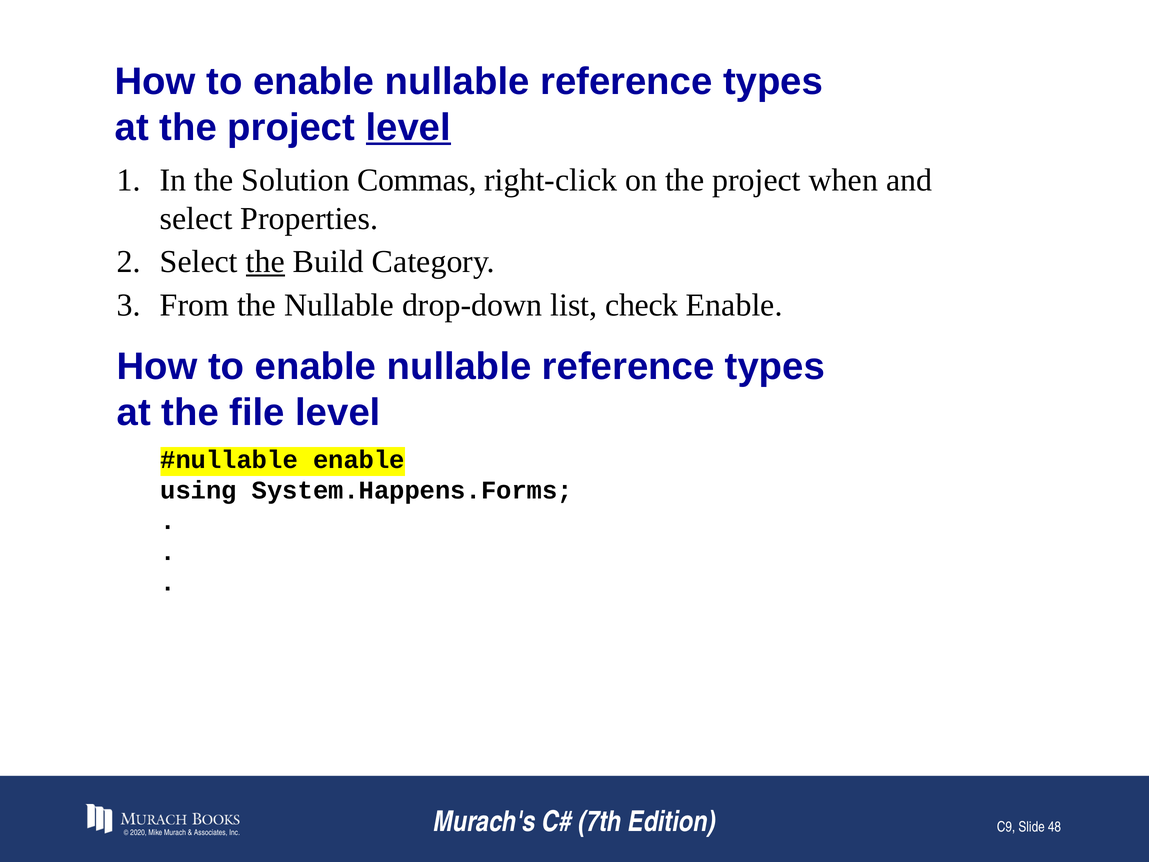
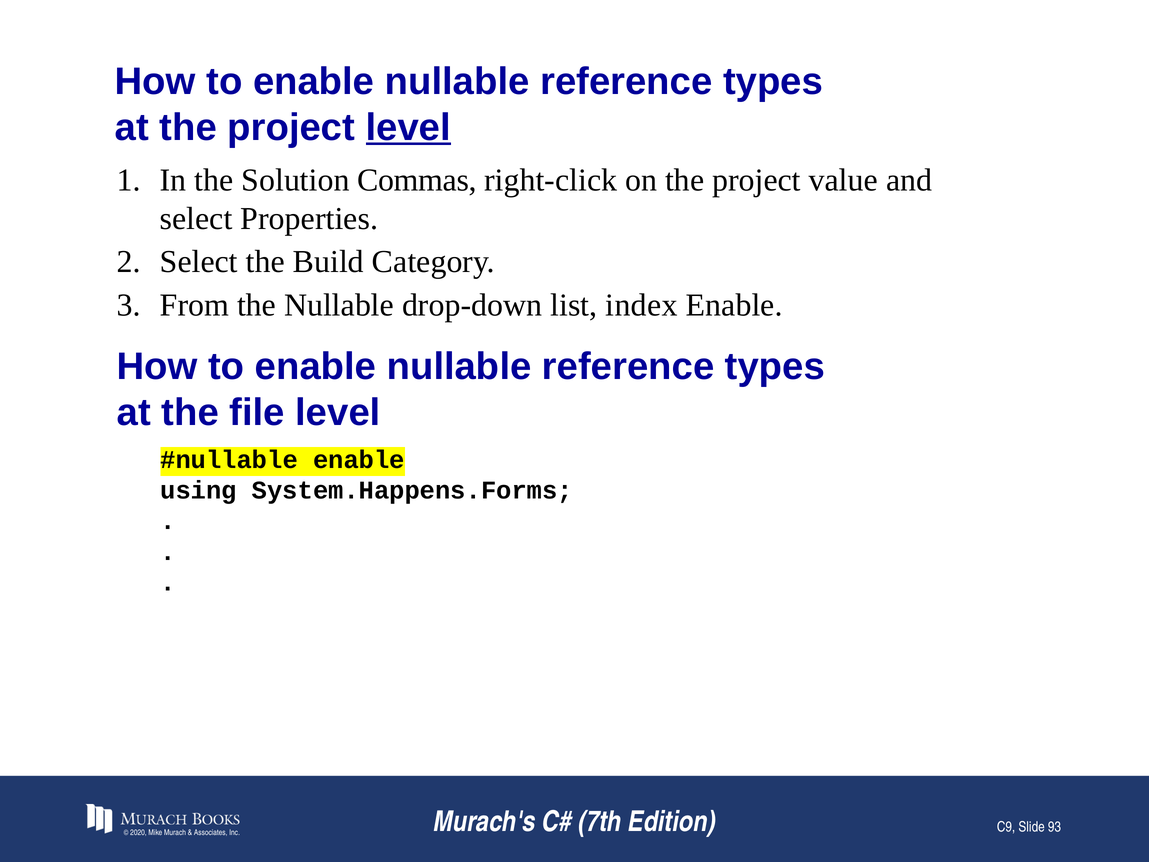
when: when -> value (843, 180)
the underline: present -> none (265, 262)
check: check -> index (641, 305)
48: 48 -> 93 (1054, 827)
